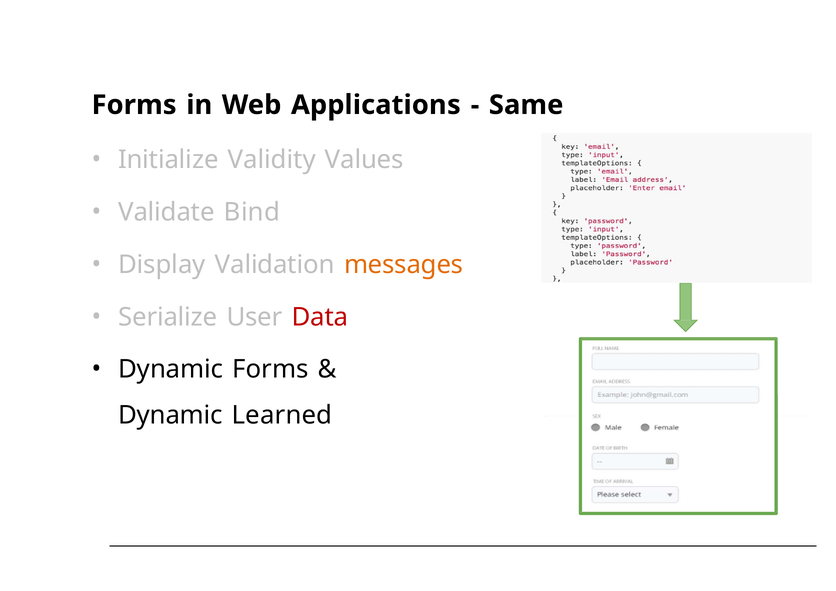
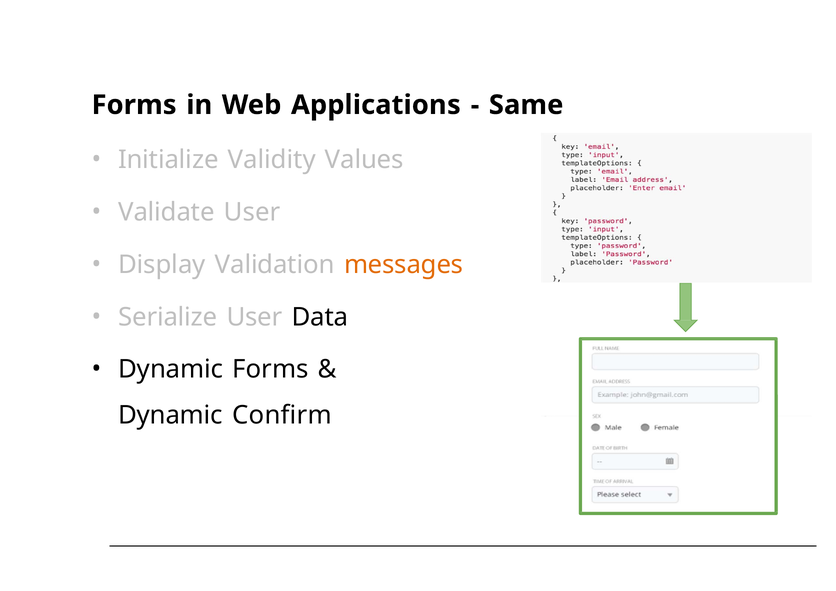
Validate Bind: Bind -> User (252, 212)
Data colour: red -> black (320, 317)
Learned: Learned -> Confirm (282, 416)
